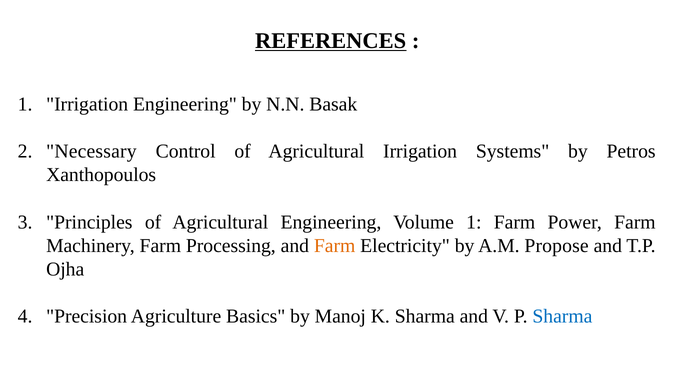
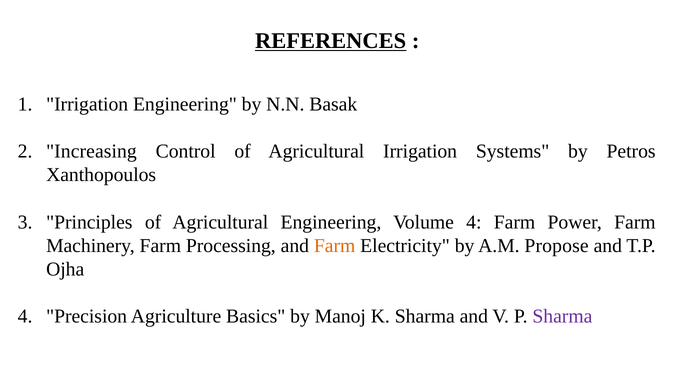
Necessary: Necessary -> Increasing (91, 151)
Volume 1: 1 -> 4 (474, 222)
Sharma colour: blue -> purple (562, 317)
